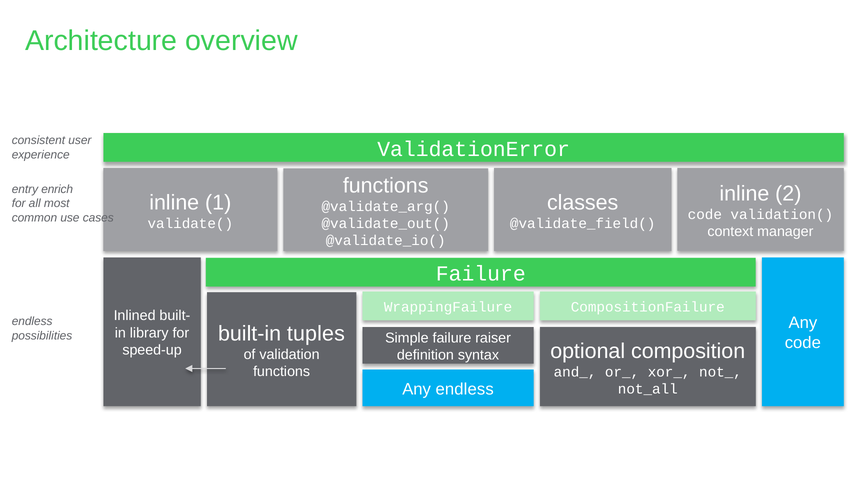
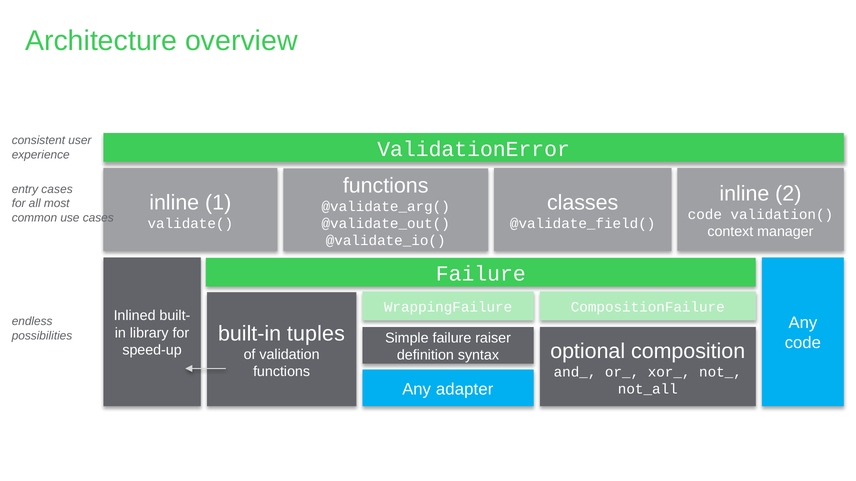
entry enrich: enrich -> cases (57, 189)
Any endless: endless -> adapter (465, 389)
